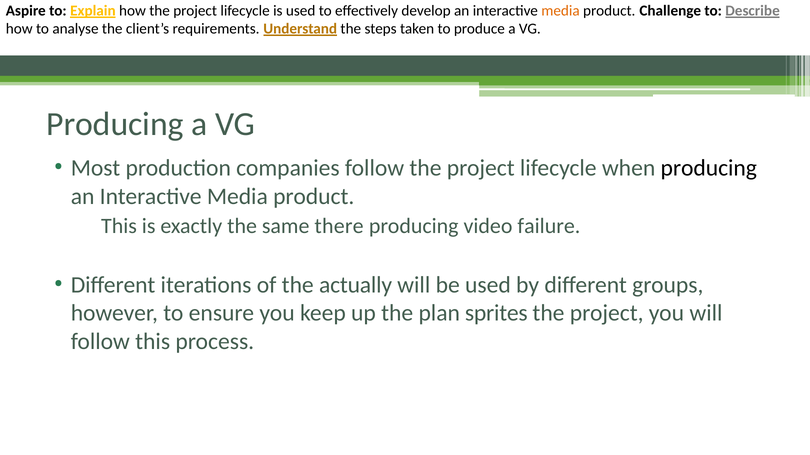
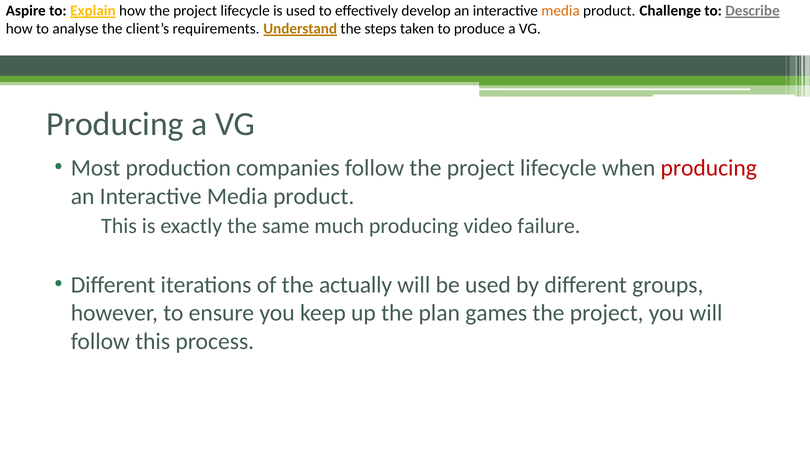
producing colour: black -> red (709, 168)
there: there -> much (339, 226)
sprites: sprites -> games (496, 314)
